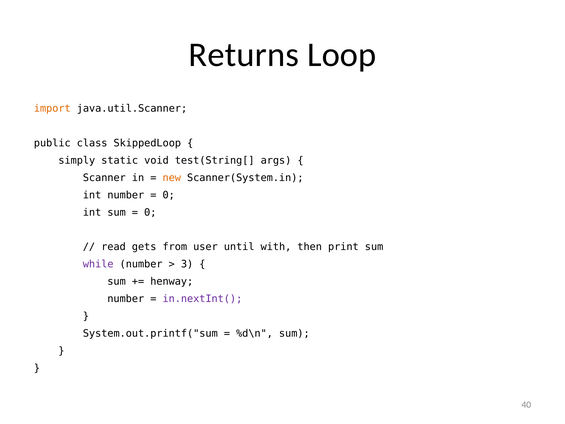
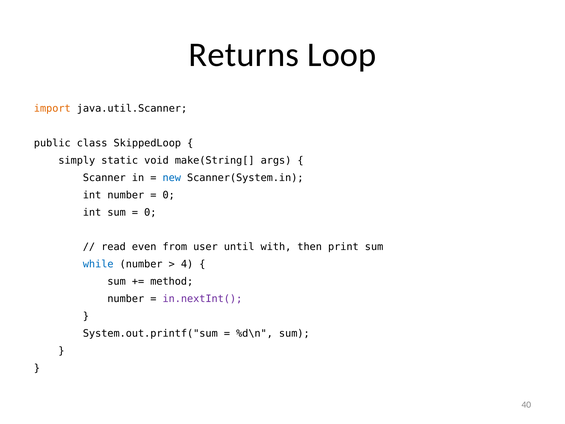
test(String[: test(String[ -> make(String[ (215, 160)
new colour: orange -> blue (172, 178)
gets: gets -> even (144, 247)
while colour: purple -> blue (98, 264)
3: 3 -> 4 (187, 264)
henway: henway -> method (172, 281)
